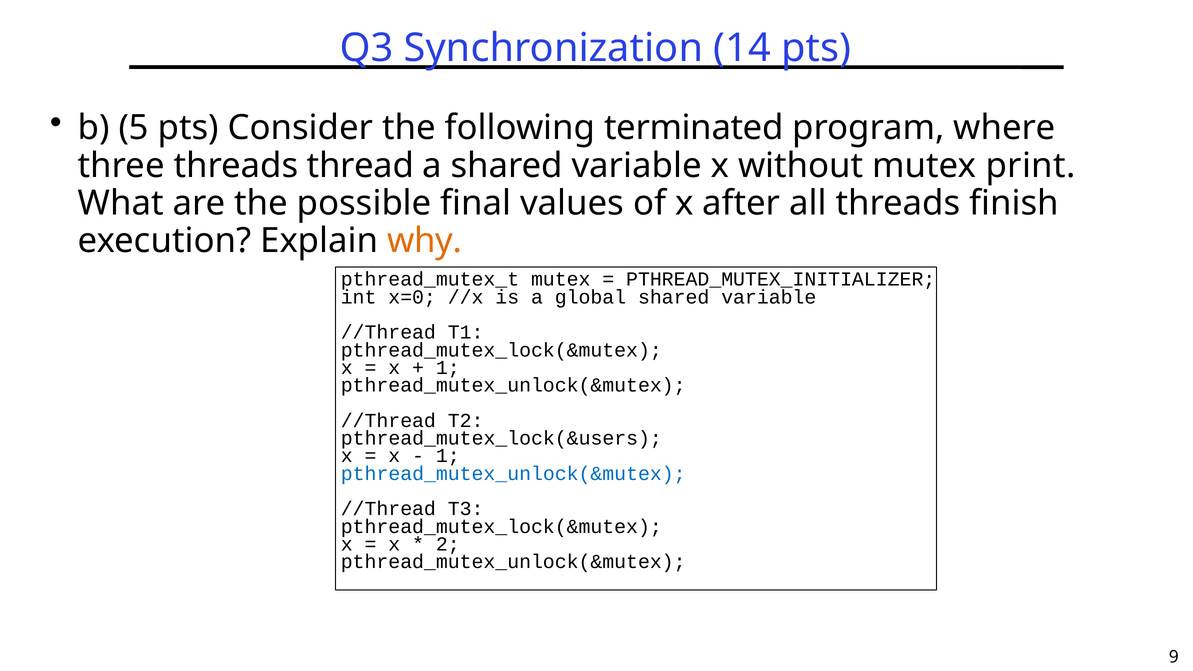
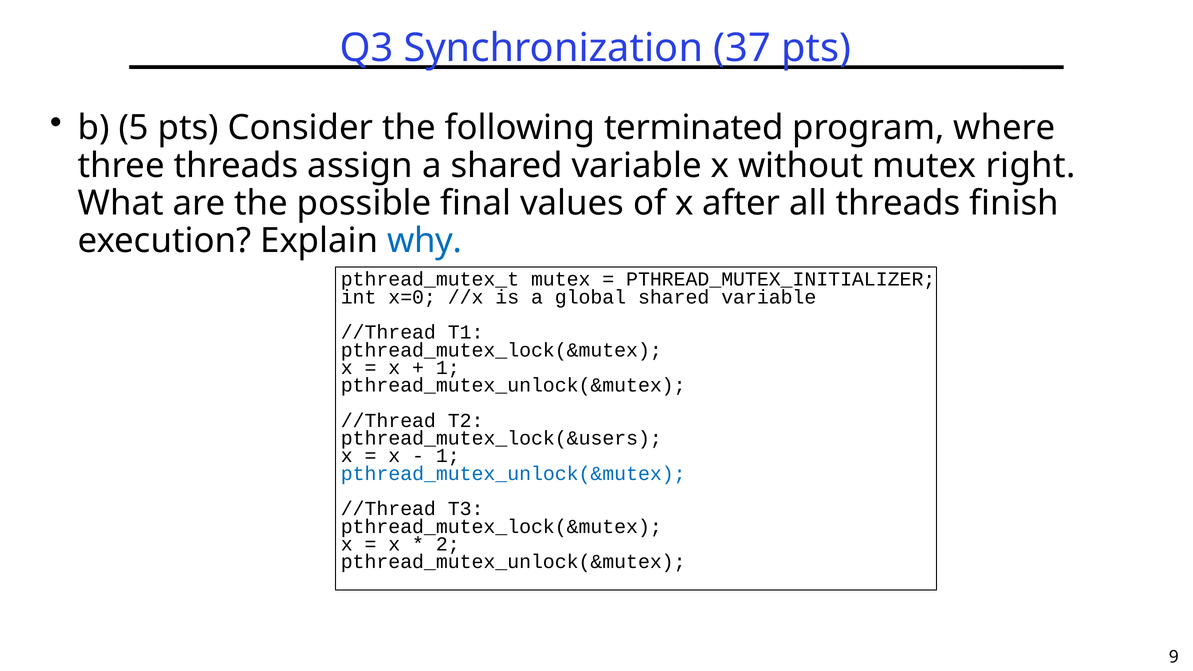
14: 14 -> 37 (742, 48)
thread: thread -> assign (360, 166)
print: print -> right (1031, 166)
why colour: orange -> blue (425, 241)
